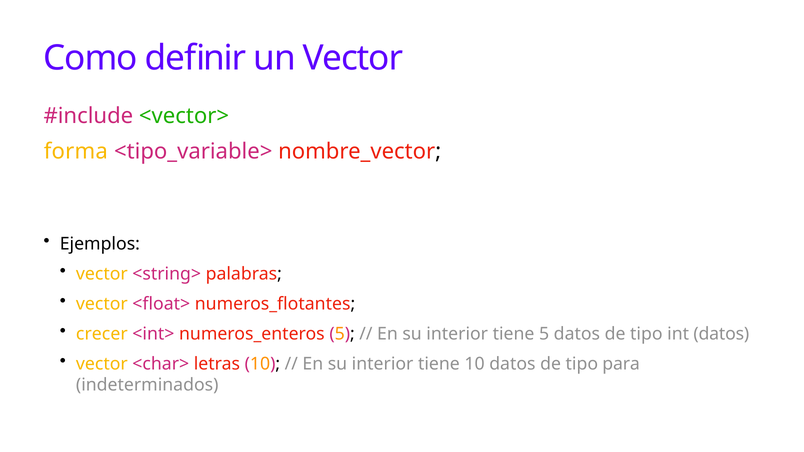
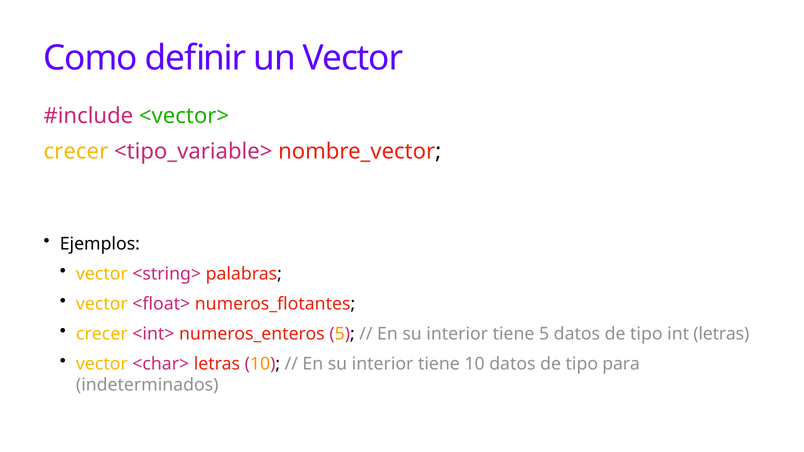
forma: forma -> crecer (76, 152)
int datos: datos -> letras (721, 334)
